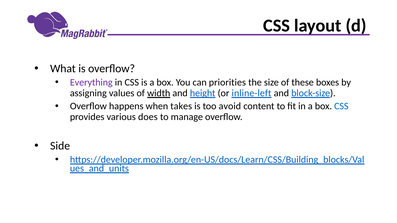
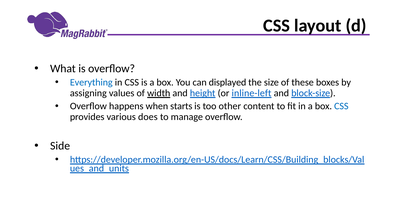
Everything colour: purple -> blue (91, 82)
priorities: priorities -> displayed (227, 82)
takes: takes -> starts (181, 106)
avoid: avoid -> other (230, 106)
